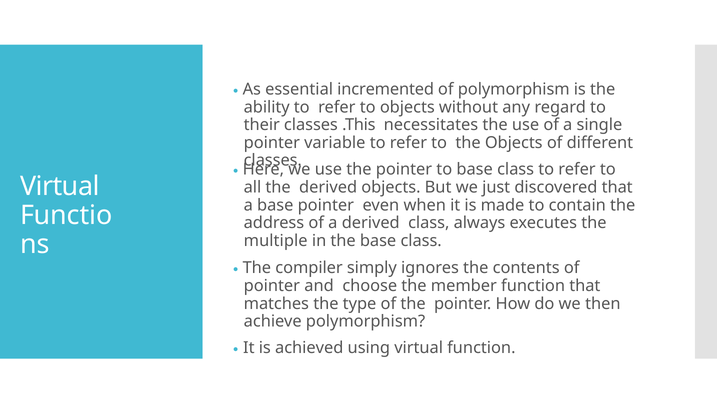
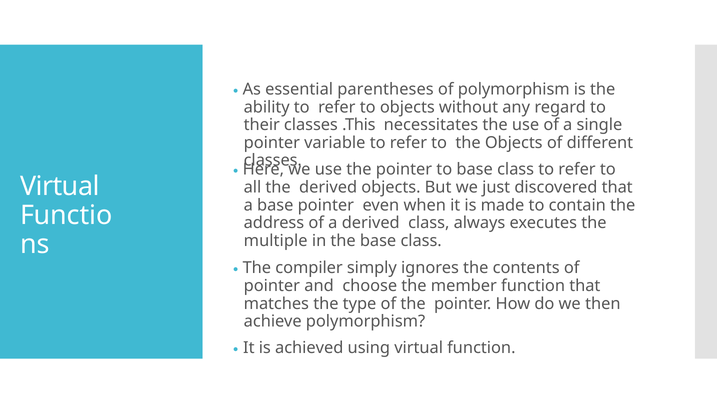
incremented: incremented -> parentheses (386, 89)
